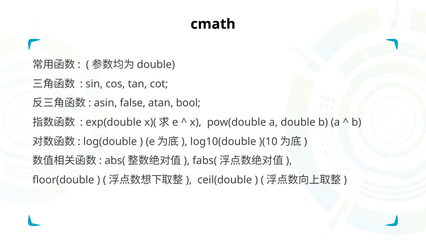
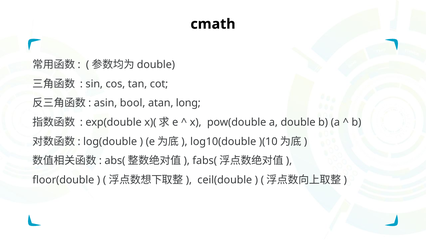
false: false -> bool (133, 103)
bool: bool -> long (188, 103)
